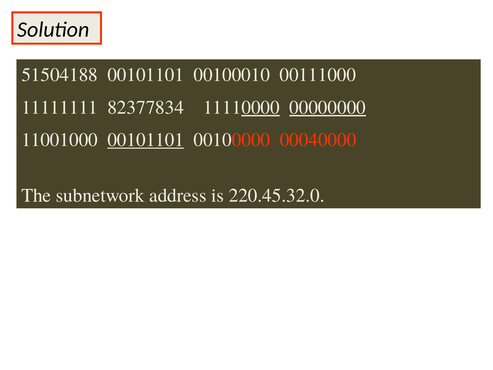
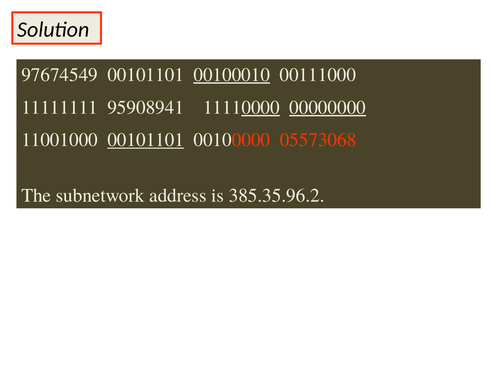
51504188: 51504188 -> 97674549 (60, 75)
00100010 underline: none -> present (232, 75)
82377834: 82377834 -> 95908941 (146, 107)
00040000: 00040000 -> 05573068 (318, 140)
220.45.32.0: 220.45.32.0 -> 385.35.96.2 (277, 196)
